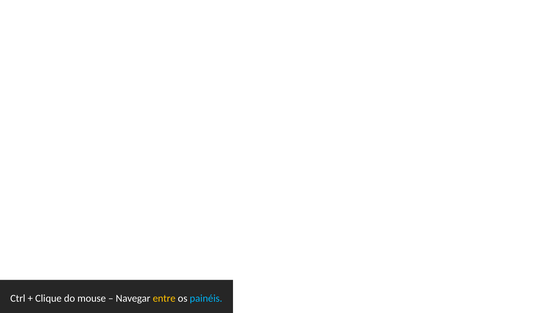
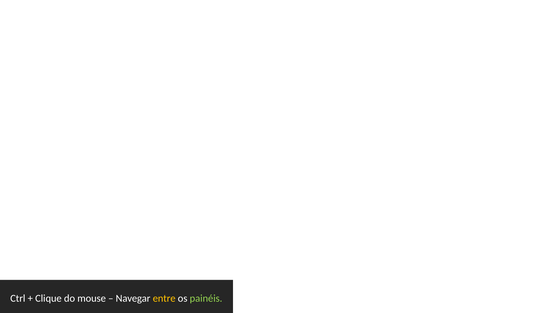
painéis colour: light blue -> light green (206, 298)
